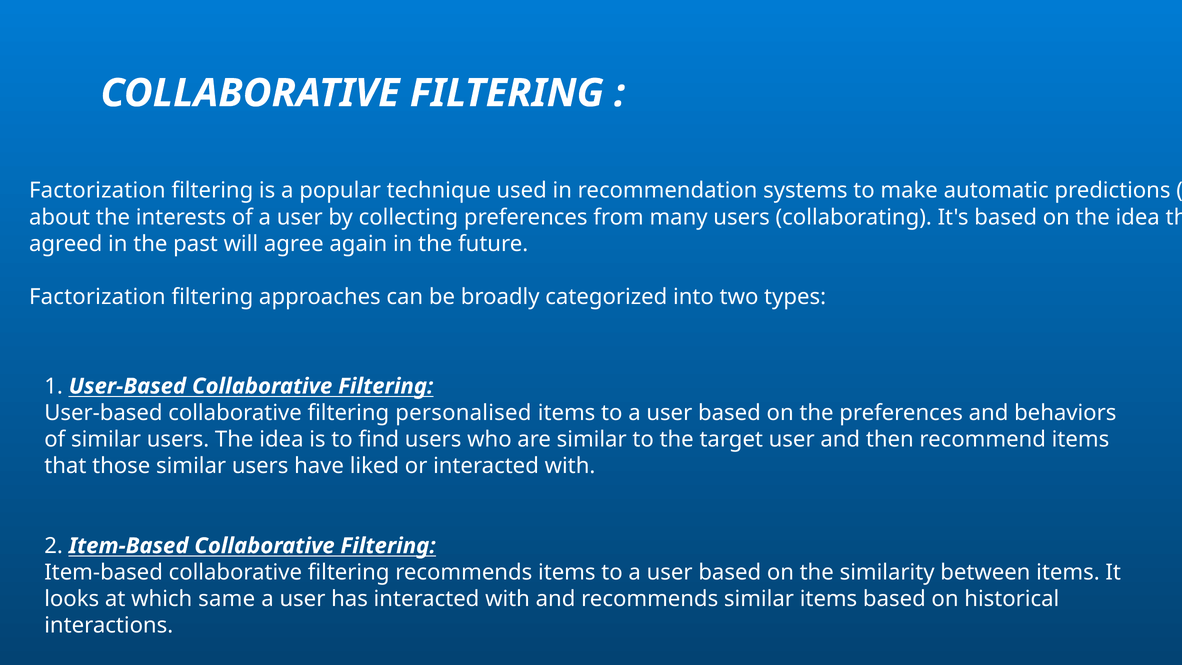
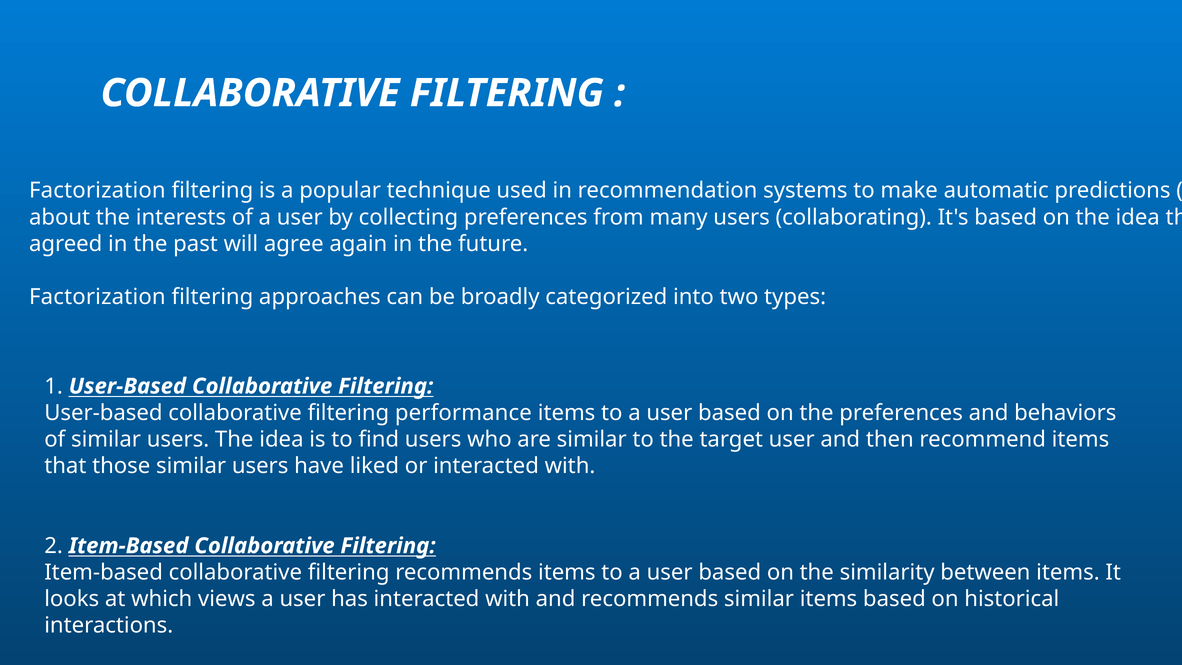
personalised: personalised -> performance (463, 413)
same: same -> views (227, 599)
